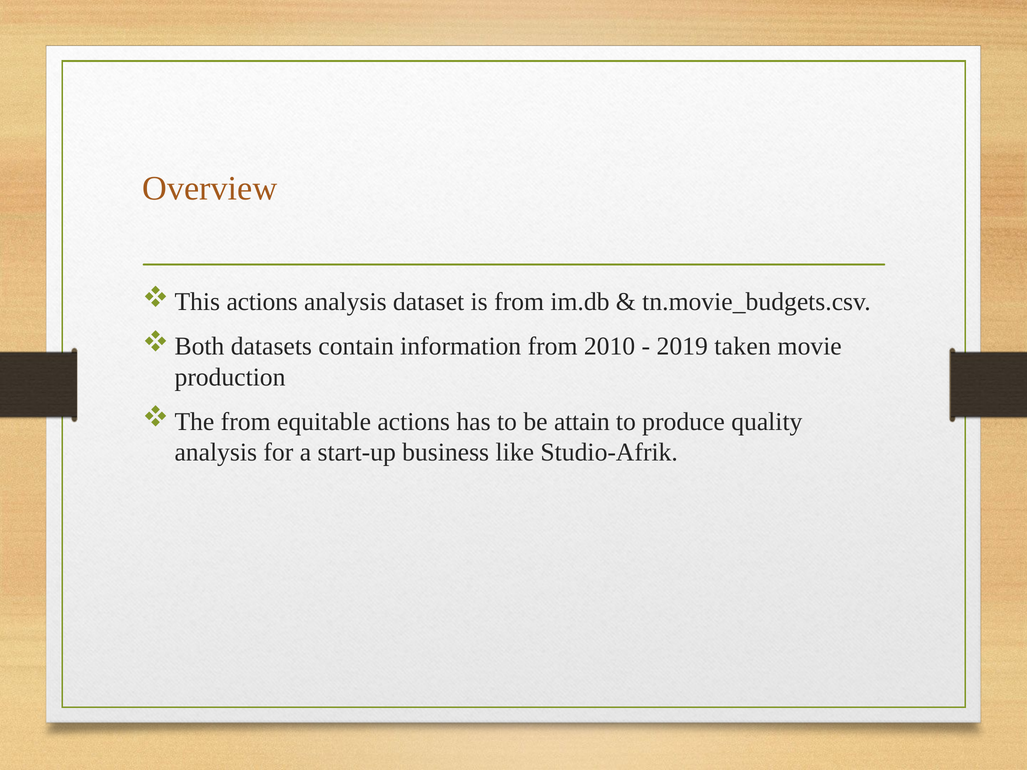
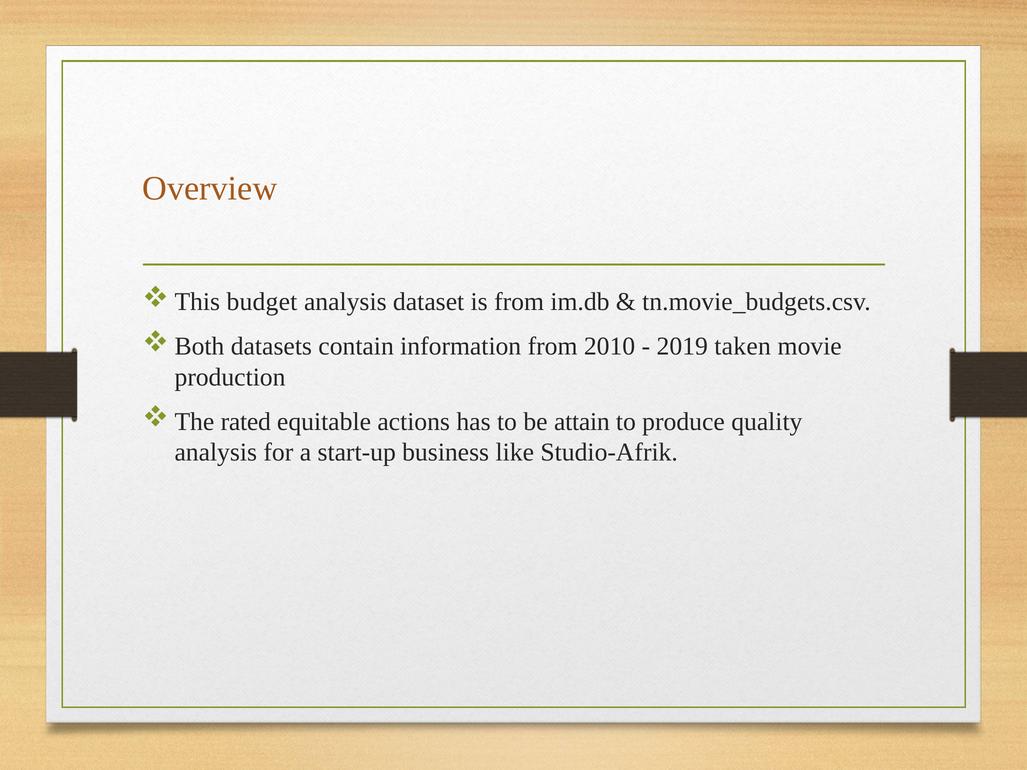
This actions: actions -> budget (262, 302)
The from: from -> rated (246, 422)
